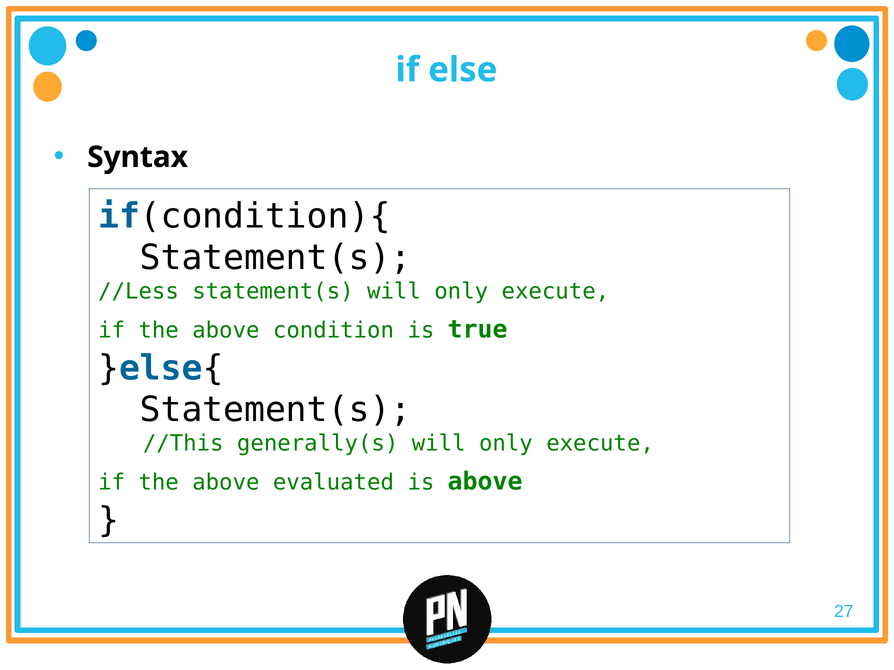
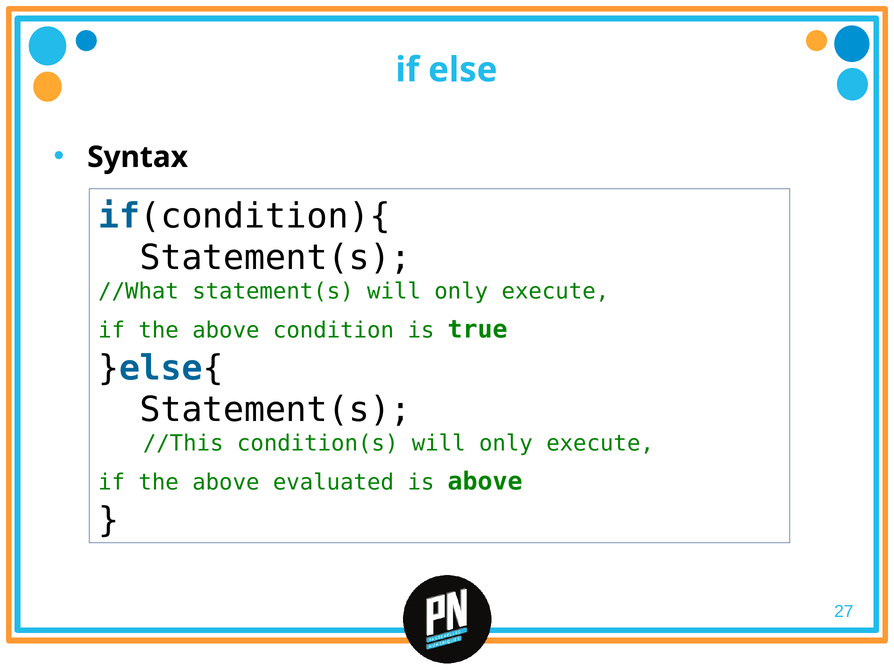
//Less: //Less -> //What (139, 292)
generally(s: generally(s -> condition(s (318, 444)
